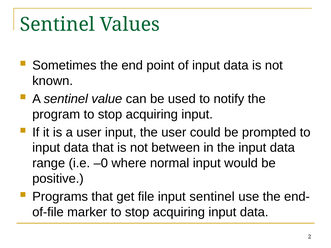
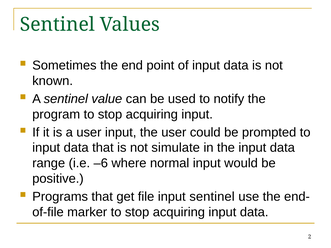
between: between -> simulate (176, 148)
–0: –0 -> –6 (101, 163)
